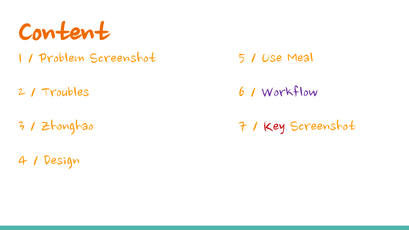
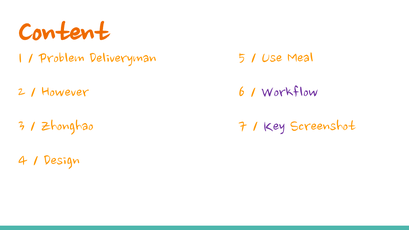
Problem Screenshot: Screenshot -> Deliveryman (123, 56)
Troubles: Troubles -> However (65, 90)
Key colour: red -> purple (274, 124)
